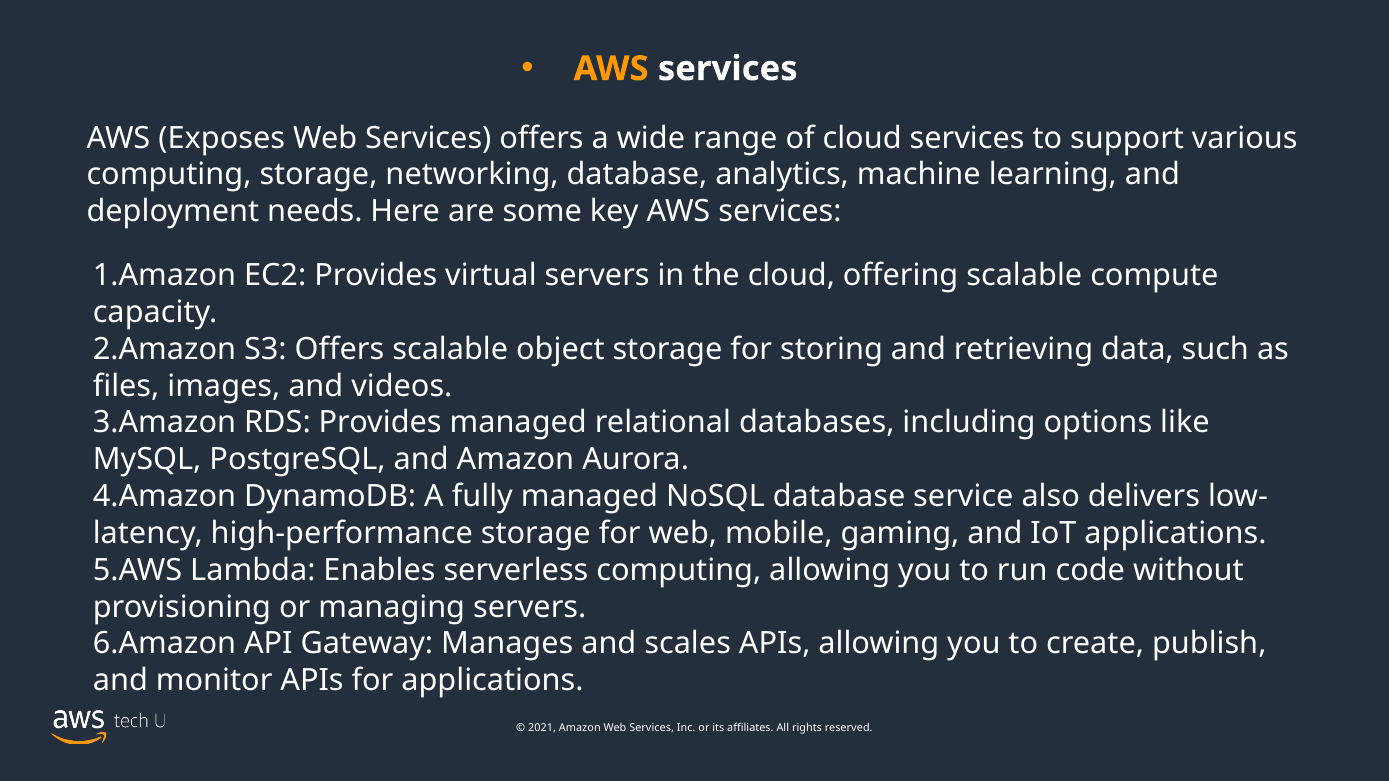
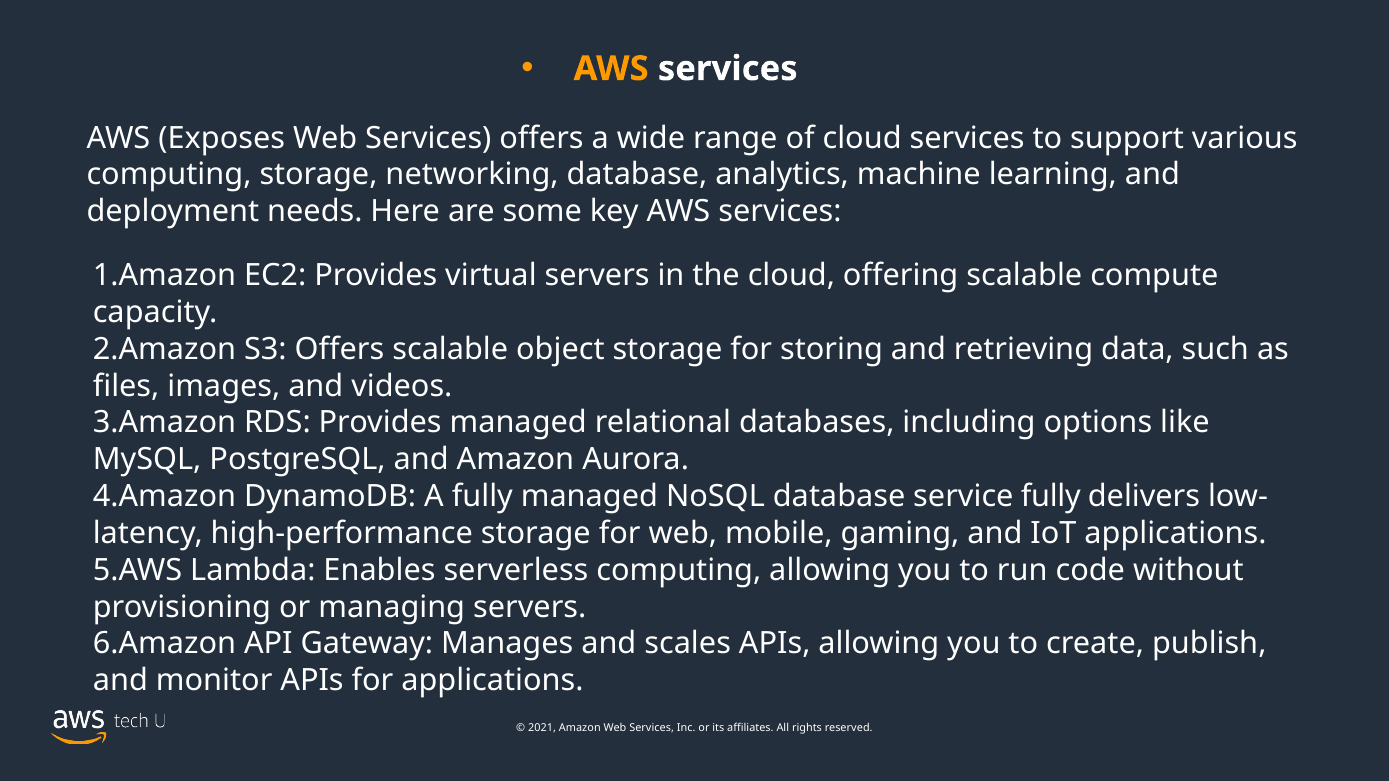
service also: also -> fully (1051, 497)
